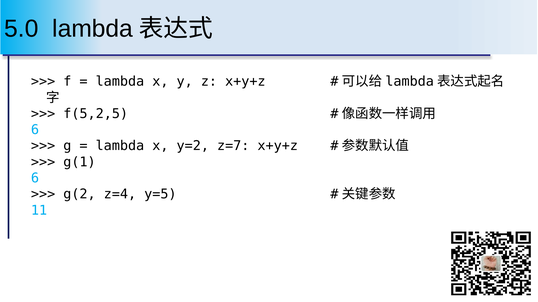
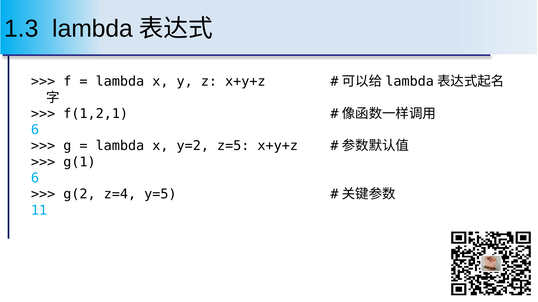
5.0: 5.0 -> 1.3 (21, 29)
f(5,2,5: f(5,2,5 -> f(1,2,1 (96, 114)
z=7: z=7 -> z=5 (233, 146)
